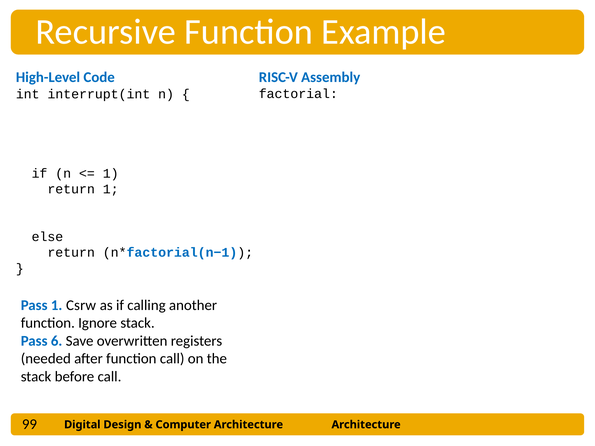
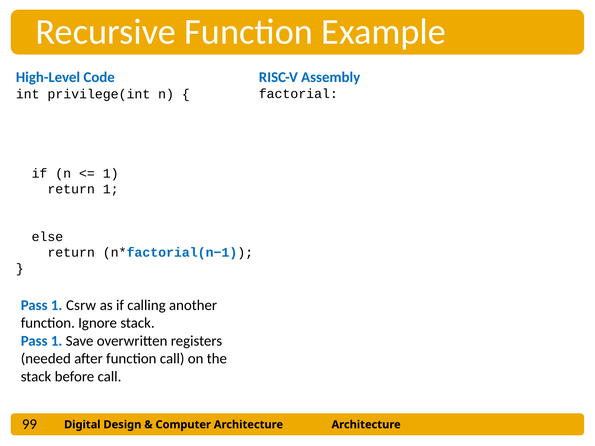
interrupt(int: interrupt(int -> privilege(int (99, 94)
6: 6 -> 1 (57, 341)
